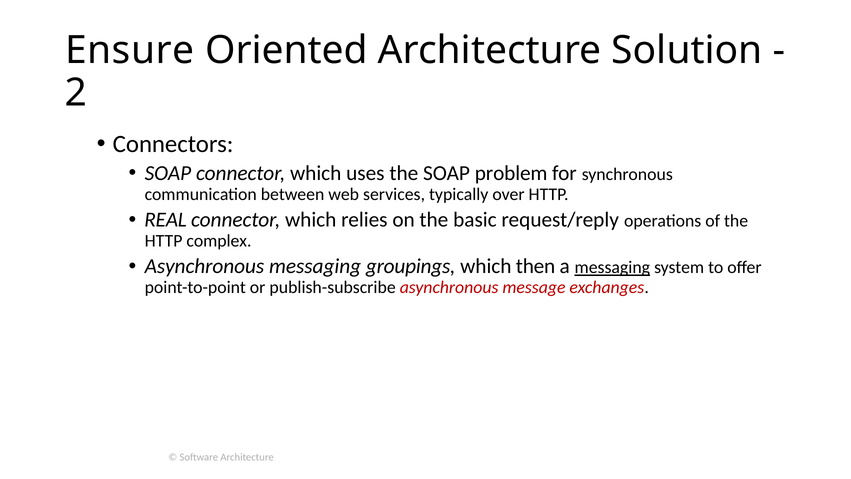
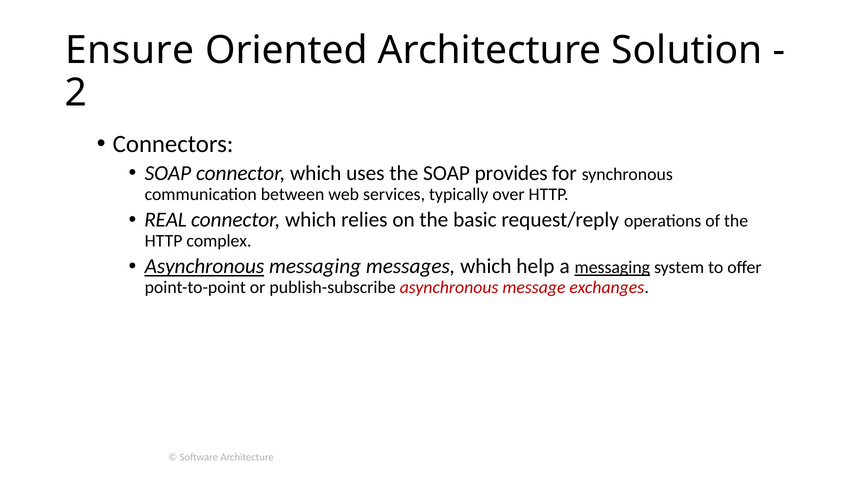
problem: problem -> provides (511, 173)
Asynchronous underline: none -> present (204, 266)
groupings: groupings -> messages (411, 266)
then: then -> help (535, 266)
